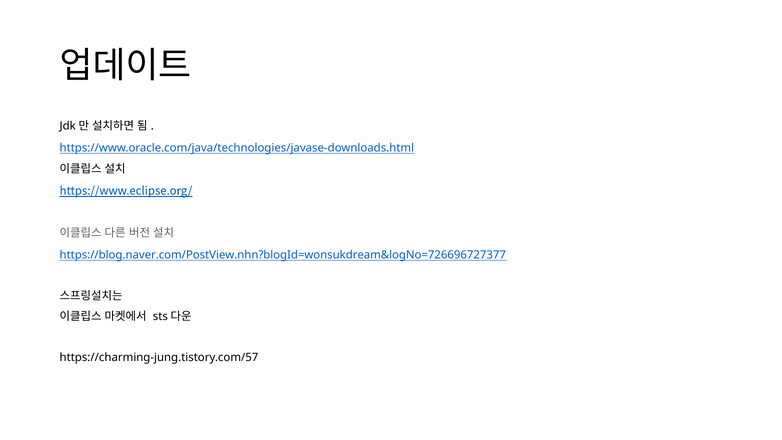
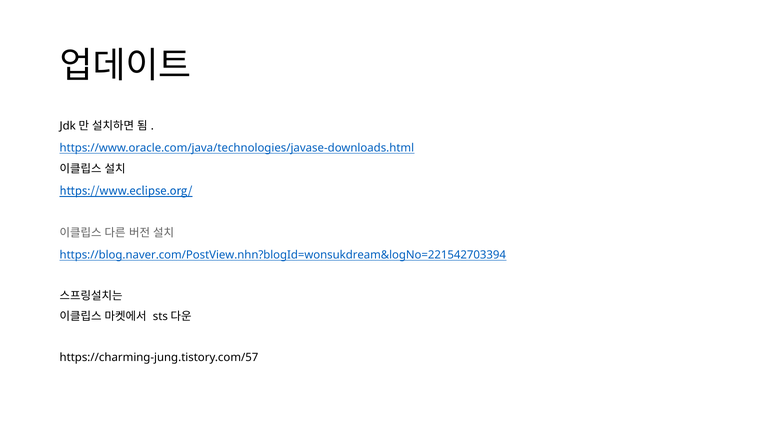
https://blog.naver.com/PostView.nhn?blogId=wonsukdream&logNo=726696727377: https://blog.naver.com/PostView.nhn?blogId=wonsukdream&logNo=726696727377 -> https://blog.naver.com/PostView.nhn?blogId=wonsukdream&logNo=221542703394 (283, 255)
